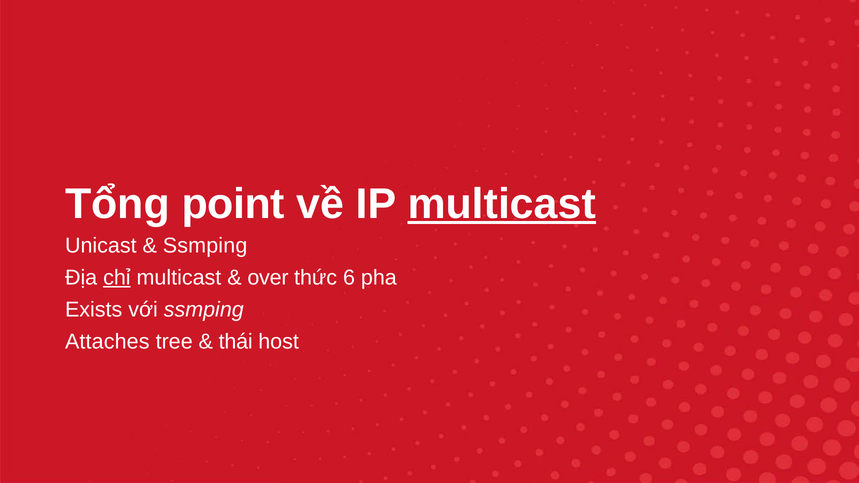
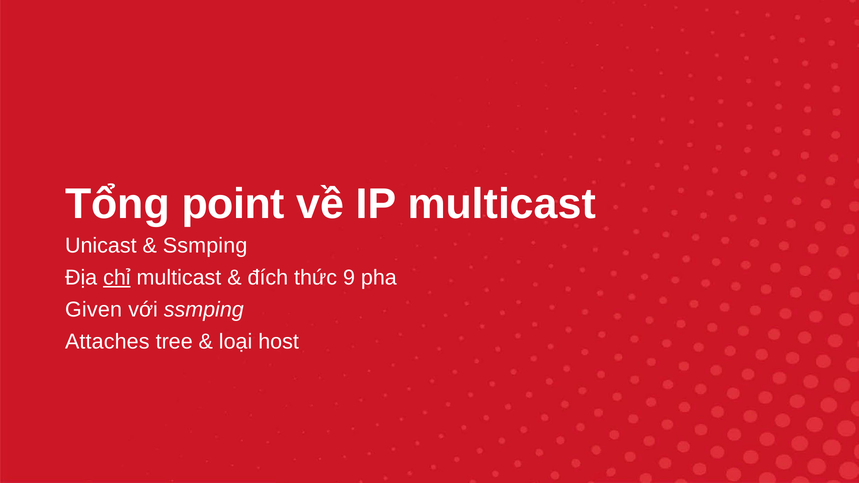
multicast underline: present -> none (502, 204)
over: over -> đích (268, 278)
6: 6 -> 9 (349, 278)
Exists: Exists -> Given (94, 310)
thái: thái -> loại (236, 342)
